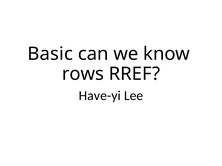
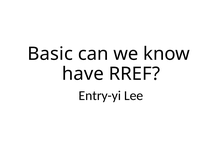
rows: rows -> have (83, 74)
Have-yi: Have-yi -> Entry-yi (100, 96)
